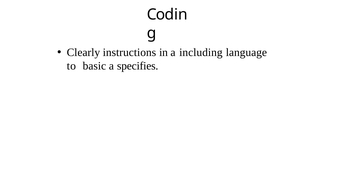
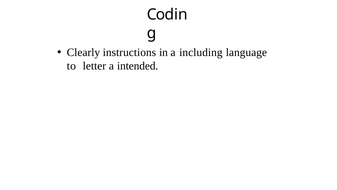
basic: basic -> letter (94, 66)
specifies: specifies -> intended (138, 66)
